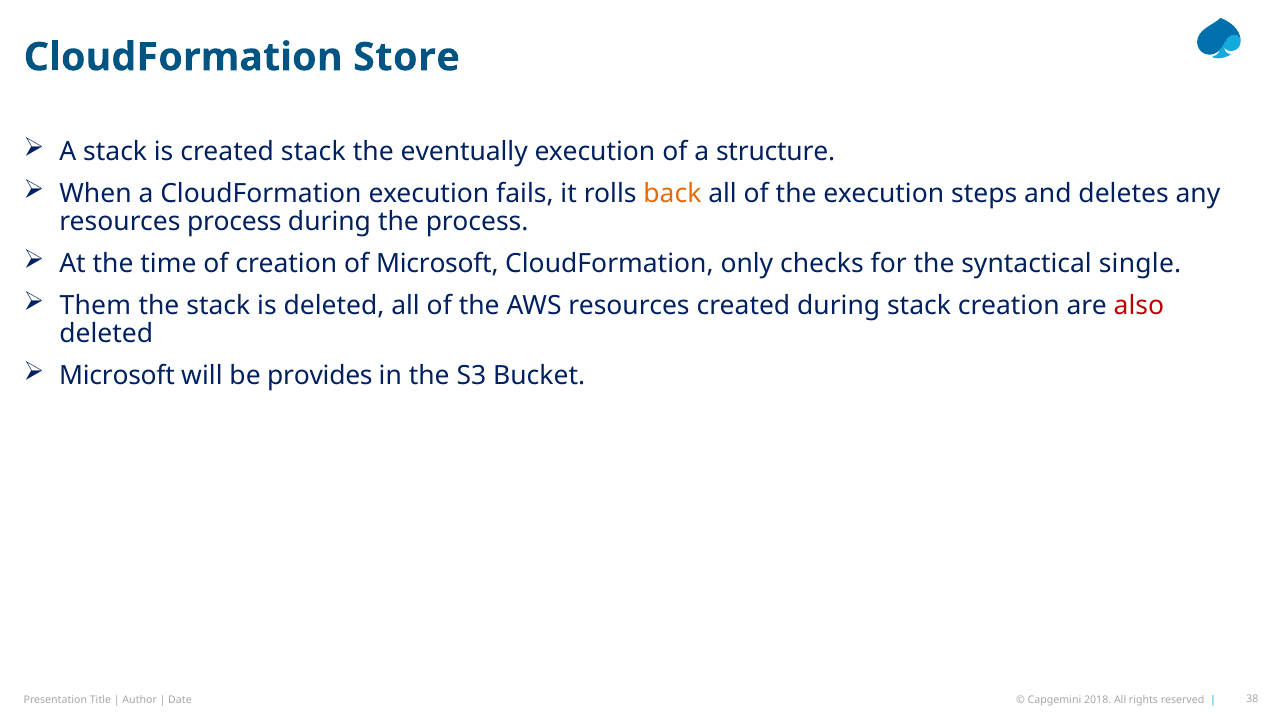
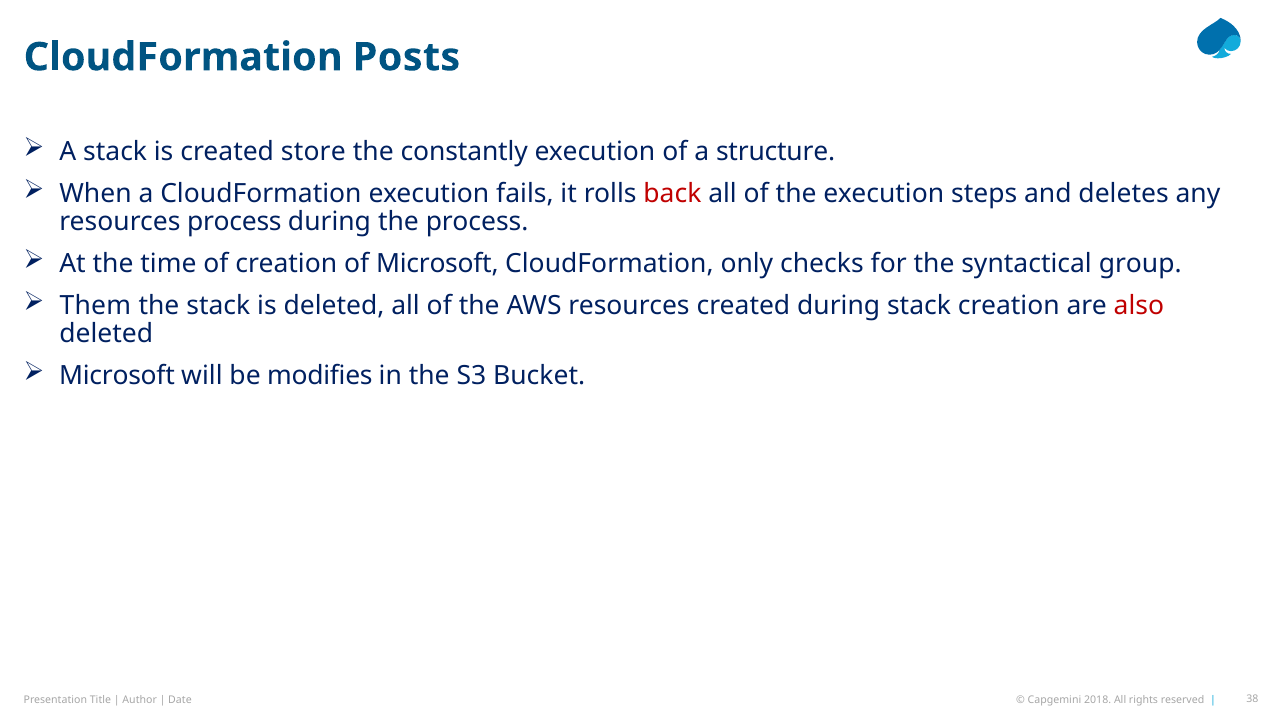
Store: Store -> Posts (407, 57)
created stack: stack -> store (313, 151)
eventually: eventually -> constantly (464, 151)
back colour: orange -> red (672, 193)
single: single -> group (1140, 264)
provides: provides -> modifies (320, 376)
